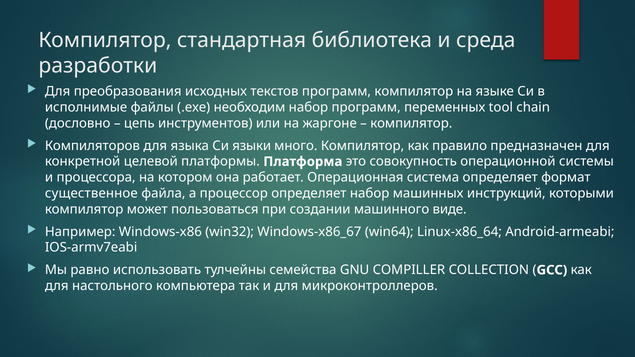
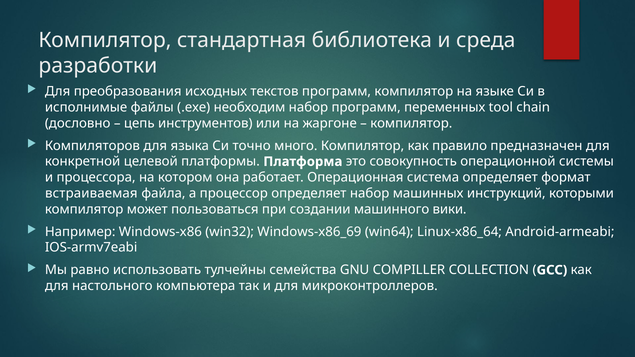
языки: языки -> точно (252, 146)
существенное: существенное -> встраиваемая (91, 193)
виде: виде -> вики (450, 209)
Windows-x86_67: Windows-x86_67 -> Windows-x86_69 (309, 232)
